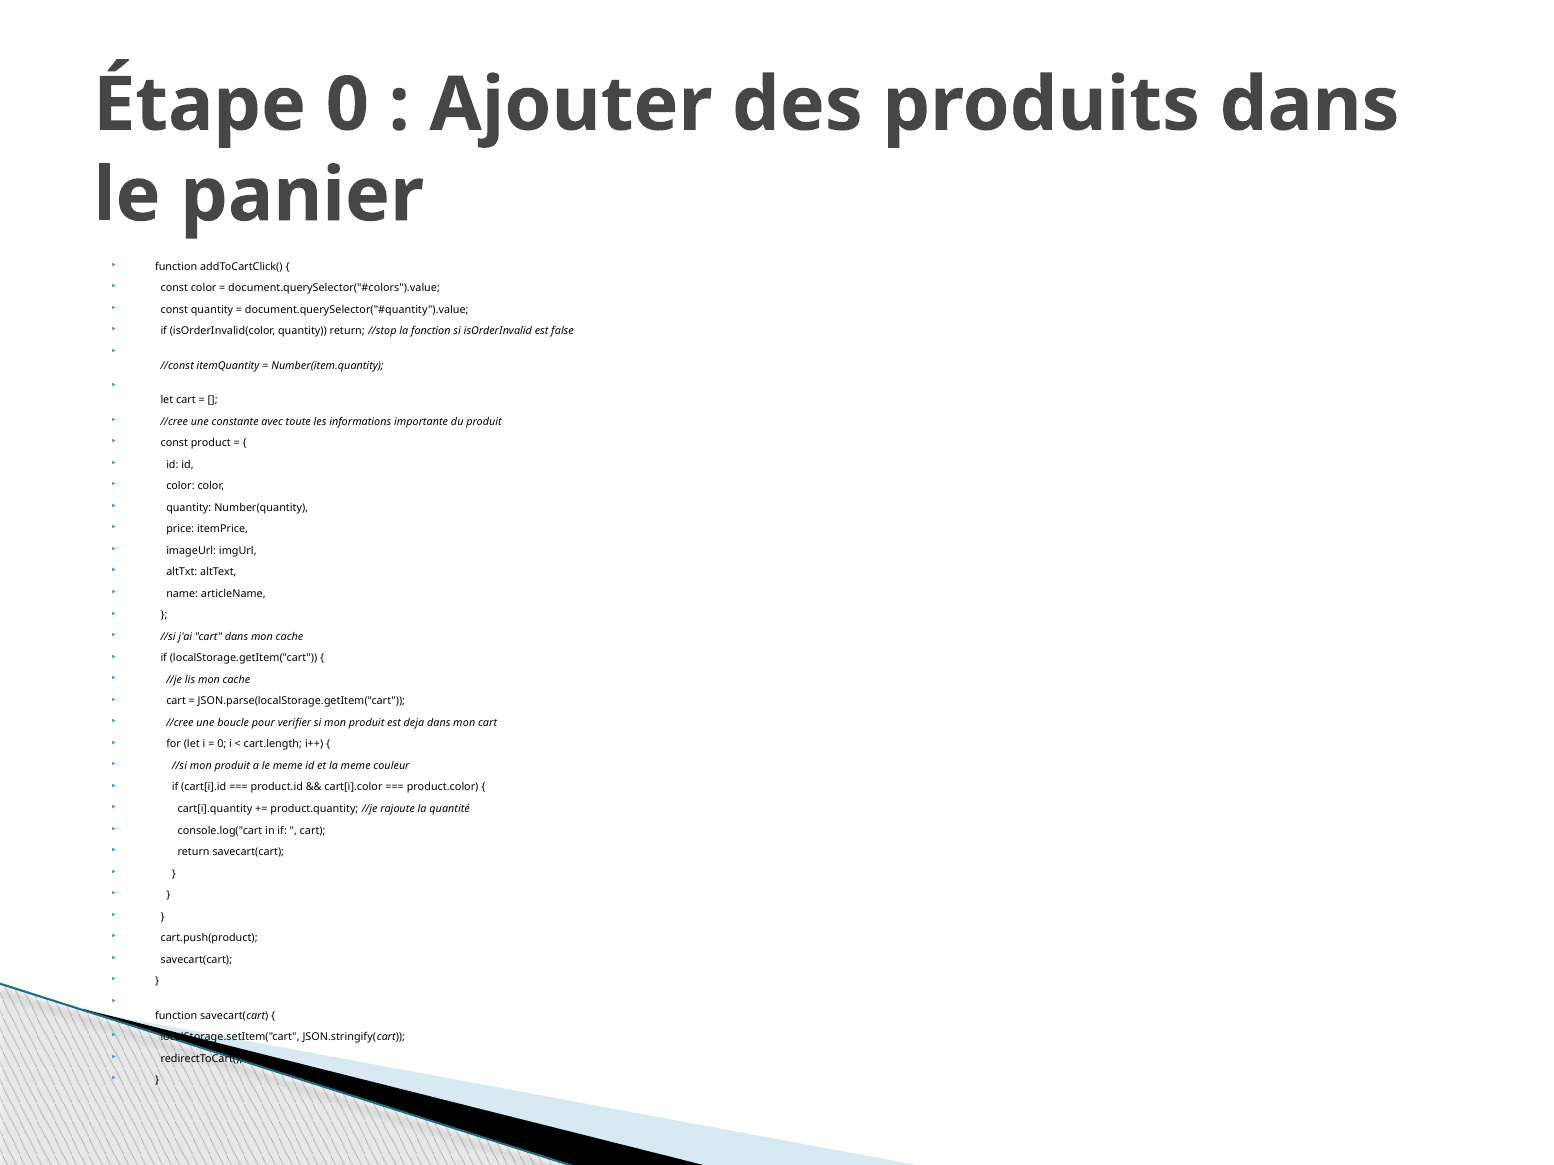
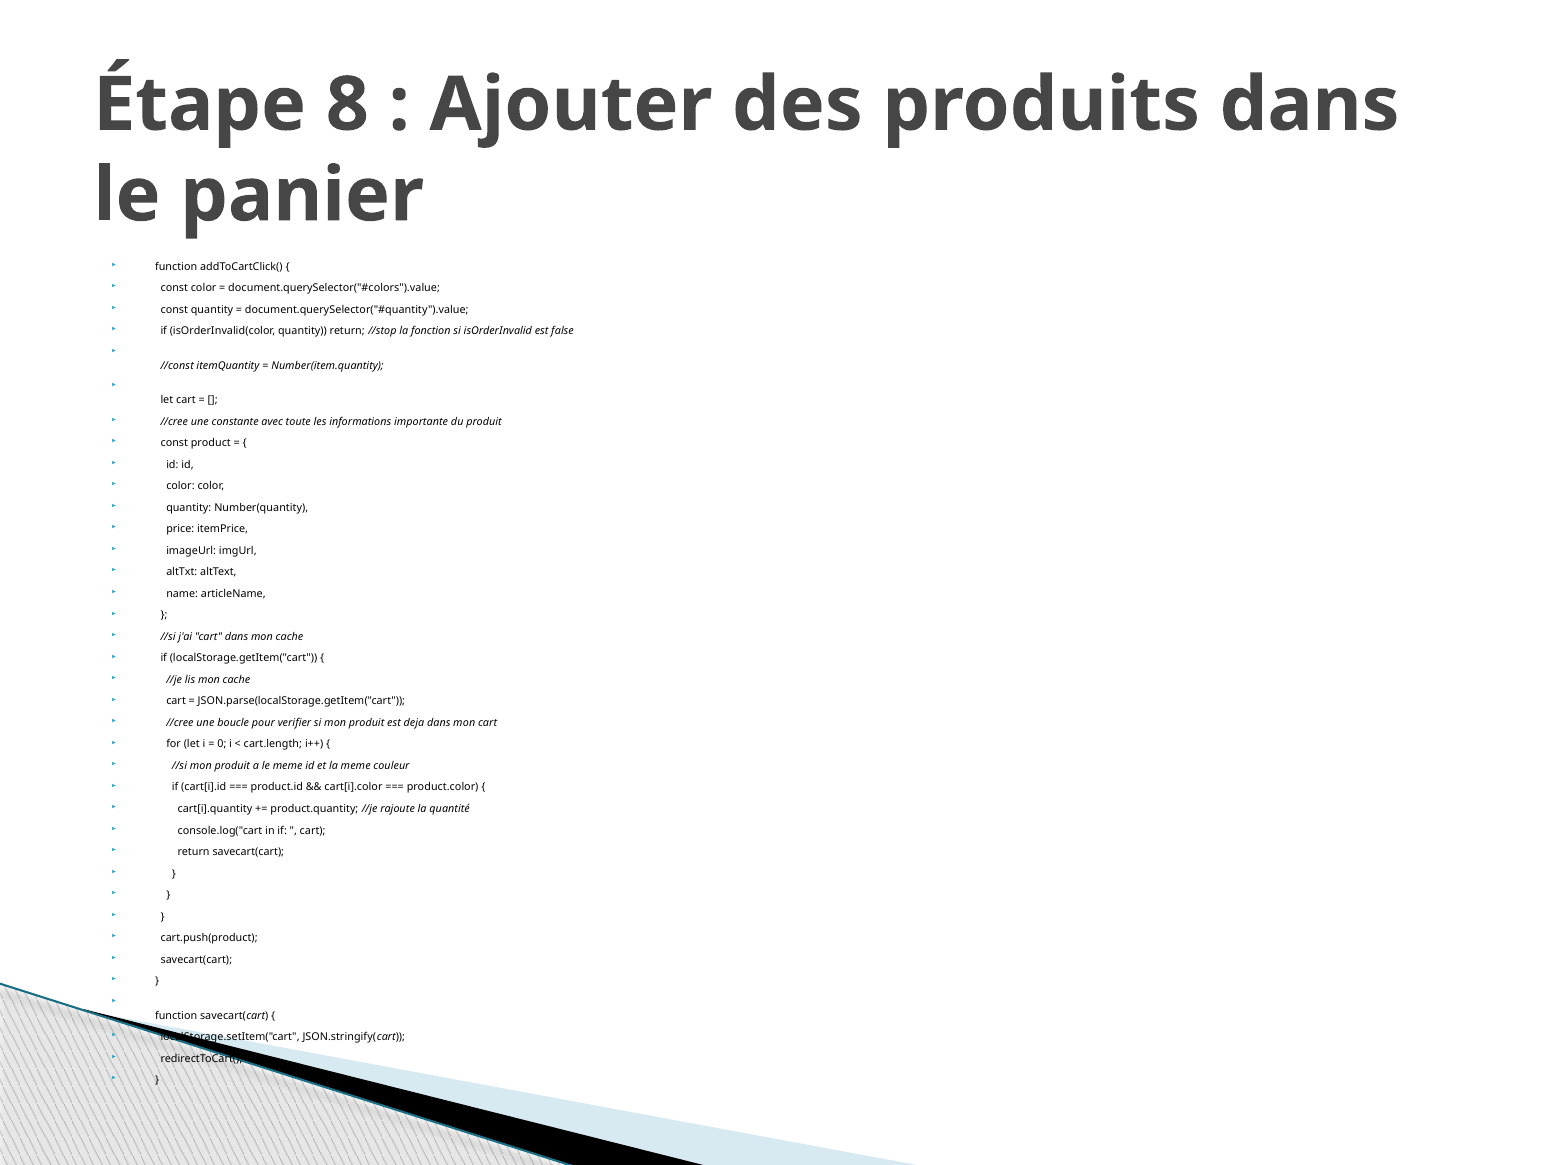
Étape 0: 0 -> 8 (347, 105)
